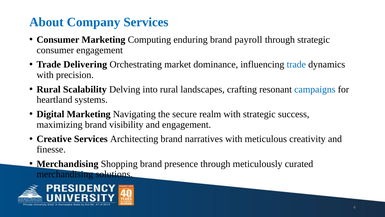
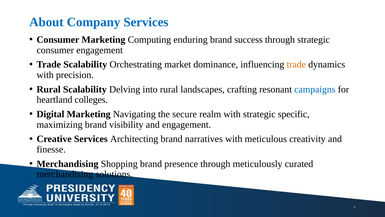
payroll: payroll -> success (249, 40)
Trade Delivering: Delivering -> Scalability (85, 64)
trade colour: blue -> orange (296, 64)
systems: systems -> colleges (91, 100)
success: success -> specific (294, 114)
